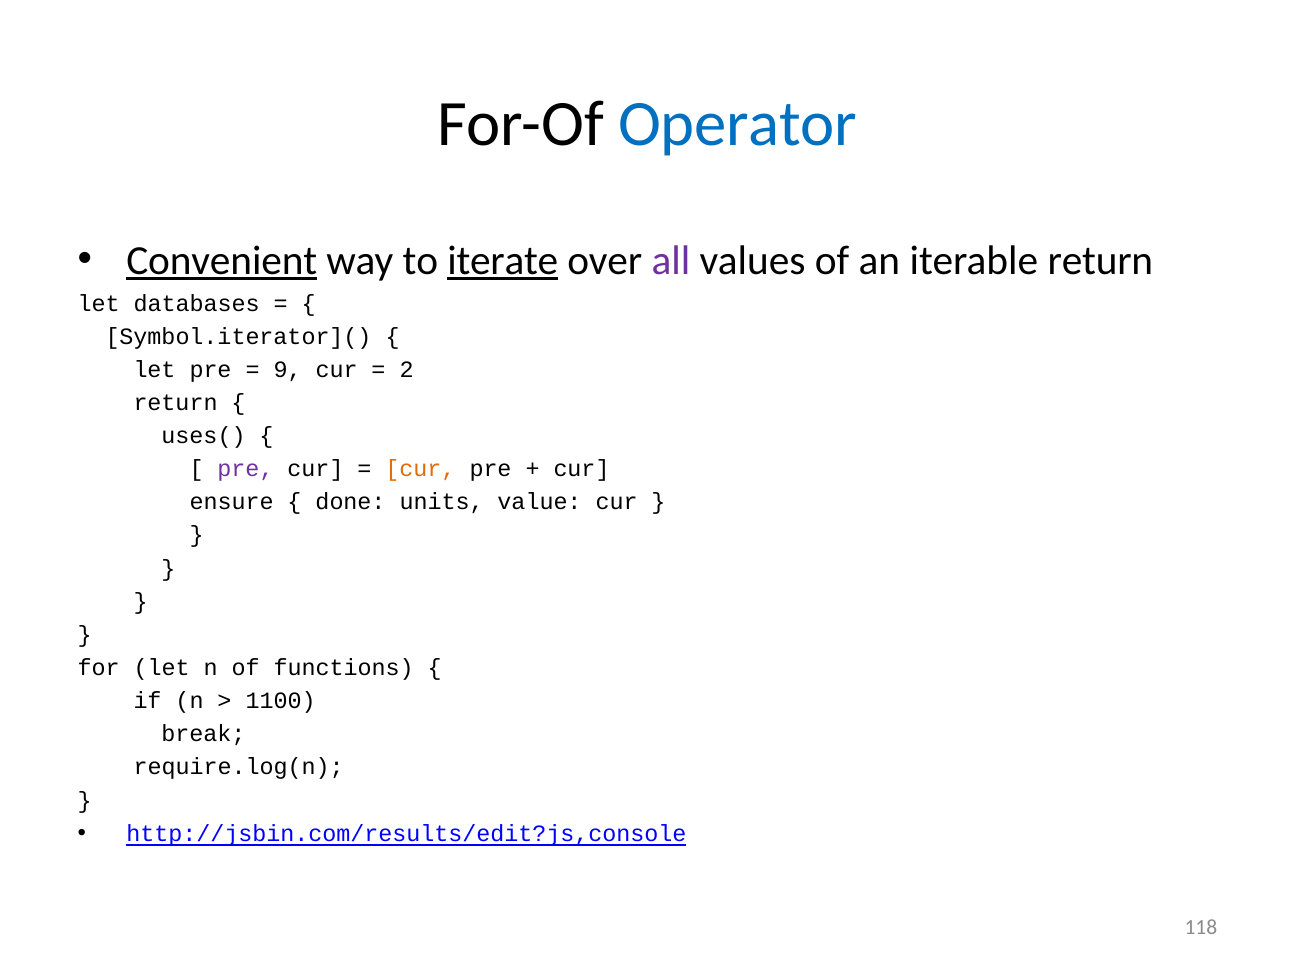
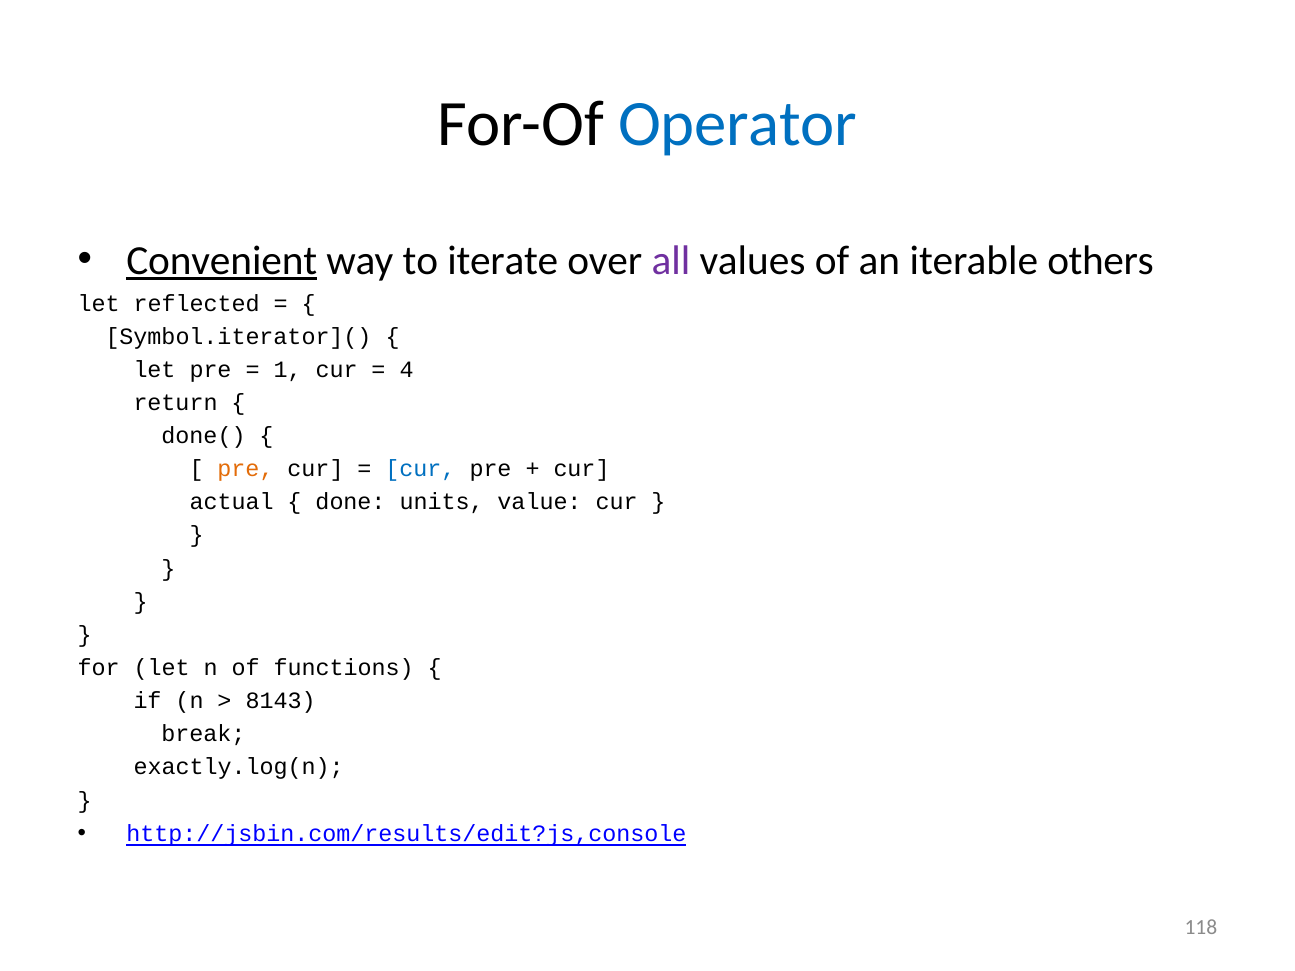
iterate underline: present -> none (503, 261)
iterable return: return -> others (1101, 261)
databases: databases -> reflected (197, 303)
9: 9 -> 1 (288, 370)
2: 2 -> 4 (407, 370)
uses(: uses( -> done( (204, 436)
pre colour: purple -> orange (245, 469)
cur colour: orange -> blue (421, 469)
ensure: ensure -> actual (232, 502)
1100: 1100 -> 8143 (281, 701)
require.log(n: require.log(n -> exactly.log(n (239, 767)
